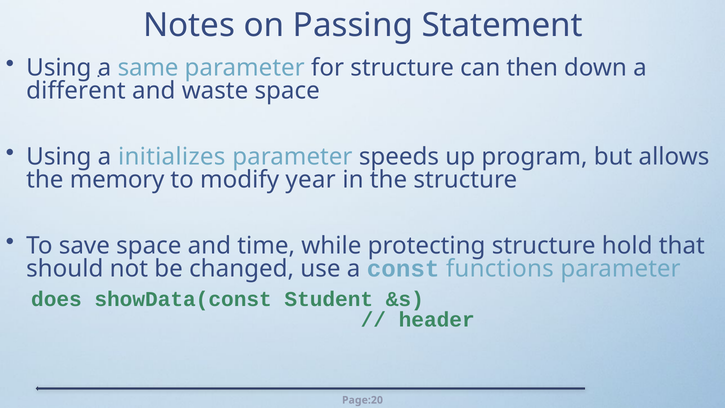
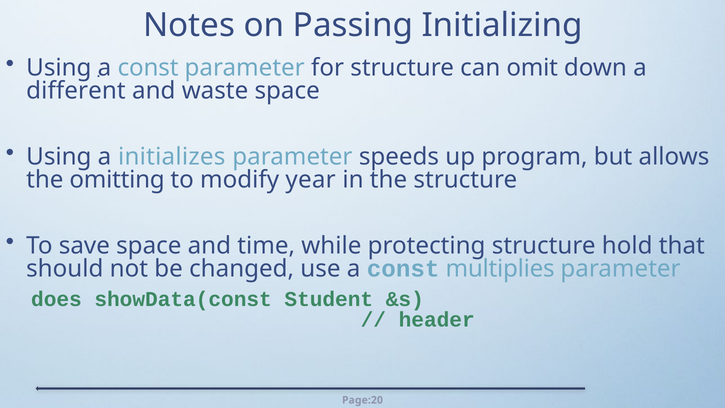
Statement: Statement -> Initializing (502, 25)
same: same -> const (148, 68)
then: then -> omit (532, 68)
memory: memory -> omitting (117, 180)
functions: functions -> multiplies (500, 269)
